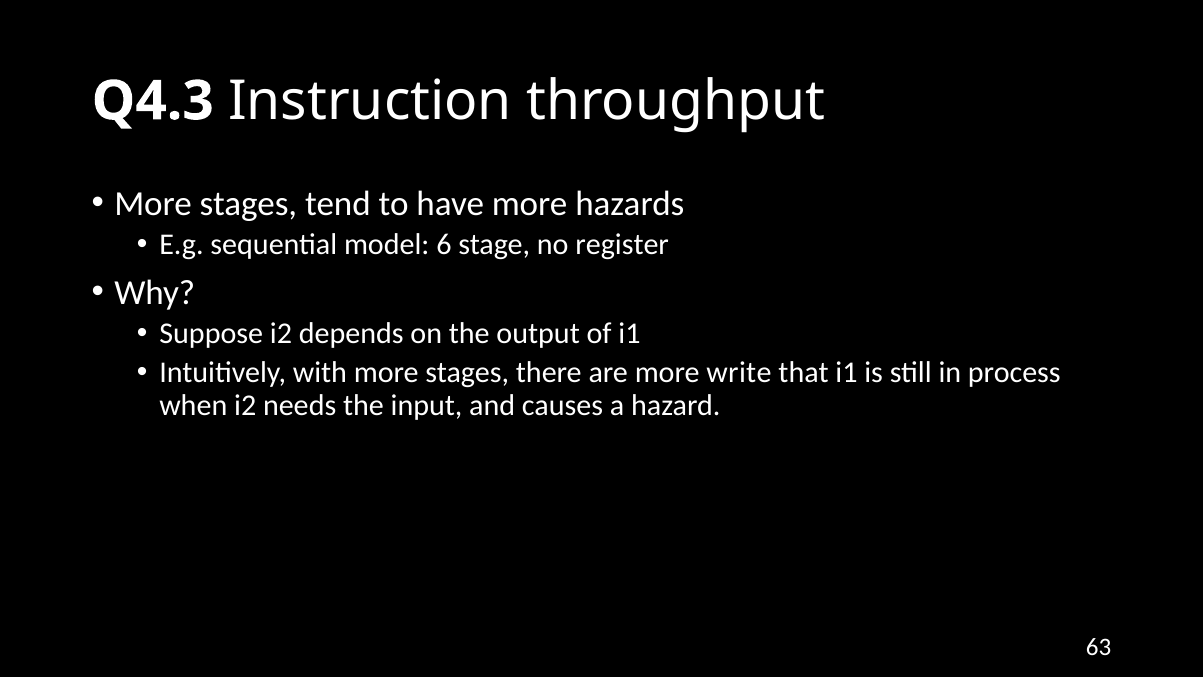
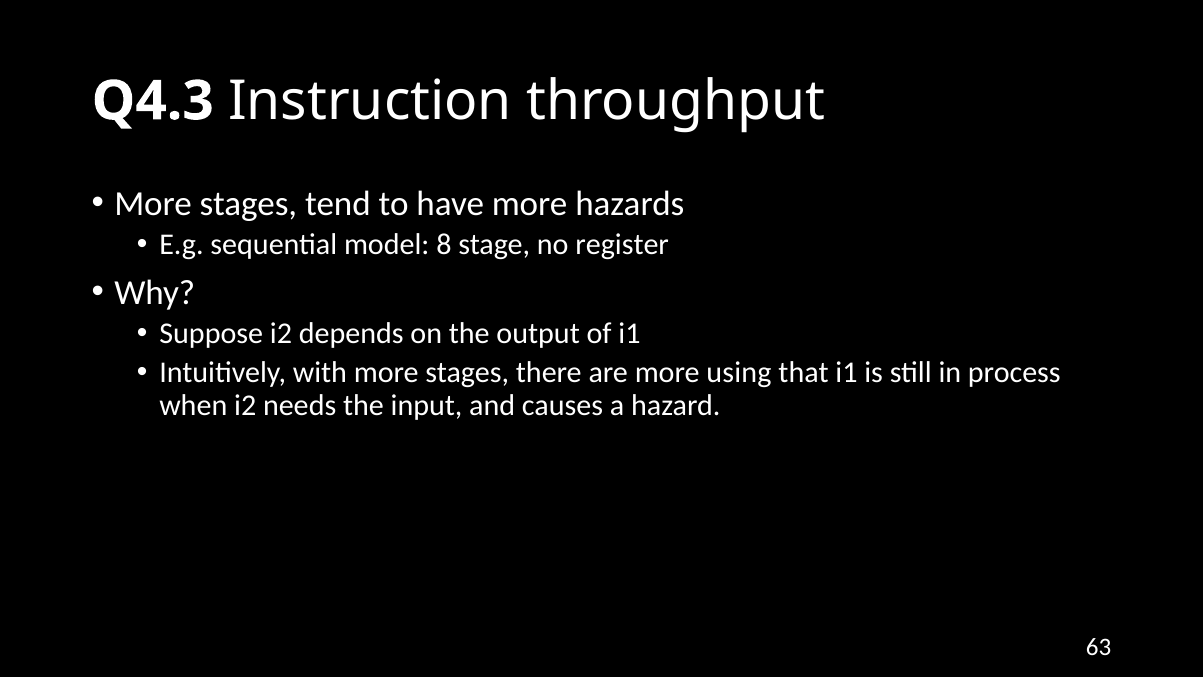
6: 6 -> 8 (444, 245)
write: write -> using (739, 373)
